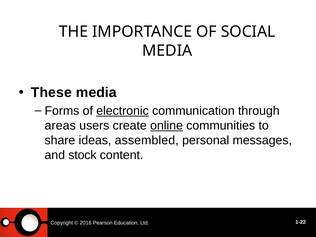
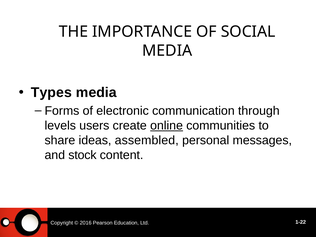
These: These -> Types (51, 93)
electronic underline: present -> none (123, 111)
areas: areas -> levels (60, 126)
